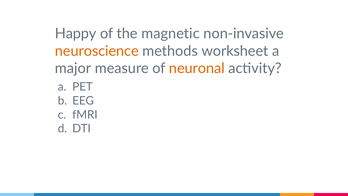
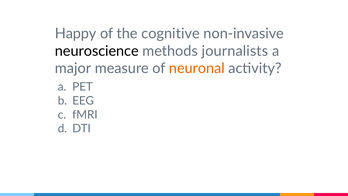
magnetic: magnetic -> cognitive (171, 34)
neuroscience colour: orange -> black (97, 51)
worksheet: worksheet -> journalists (235, 51)
